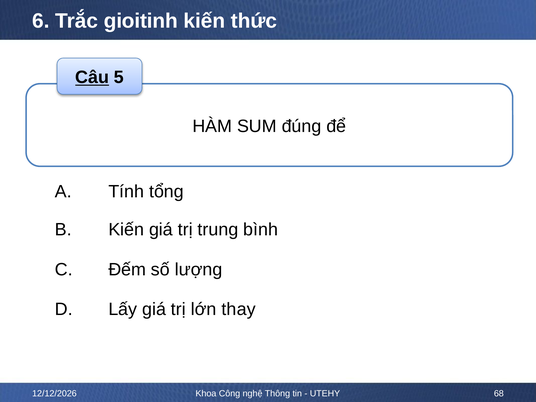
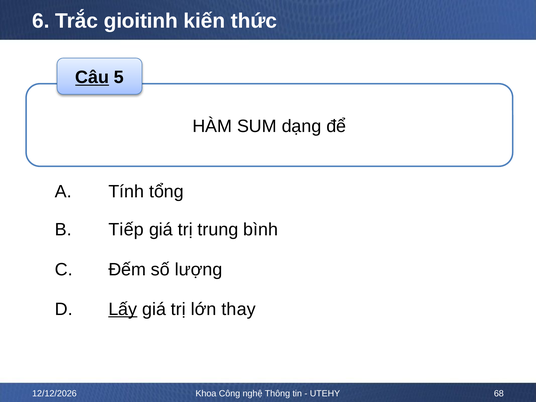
đúng: đúng -> dạng (302, 126)
B Kiến: Kiến -> Tiếp (126, 229)
Lấy underline: none -> present (123, 309)
